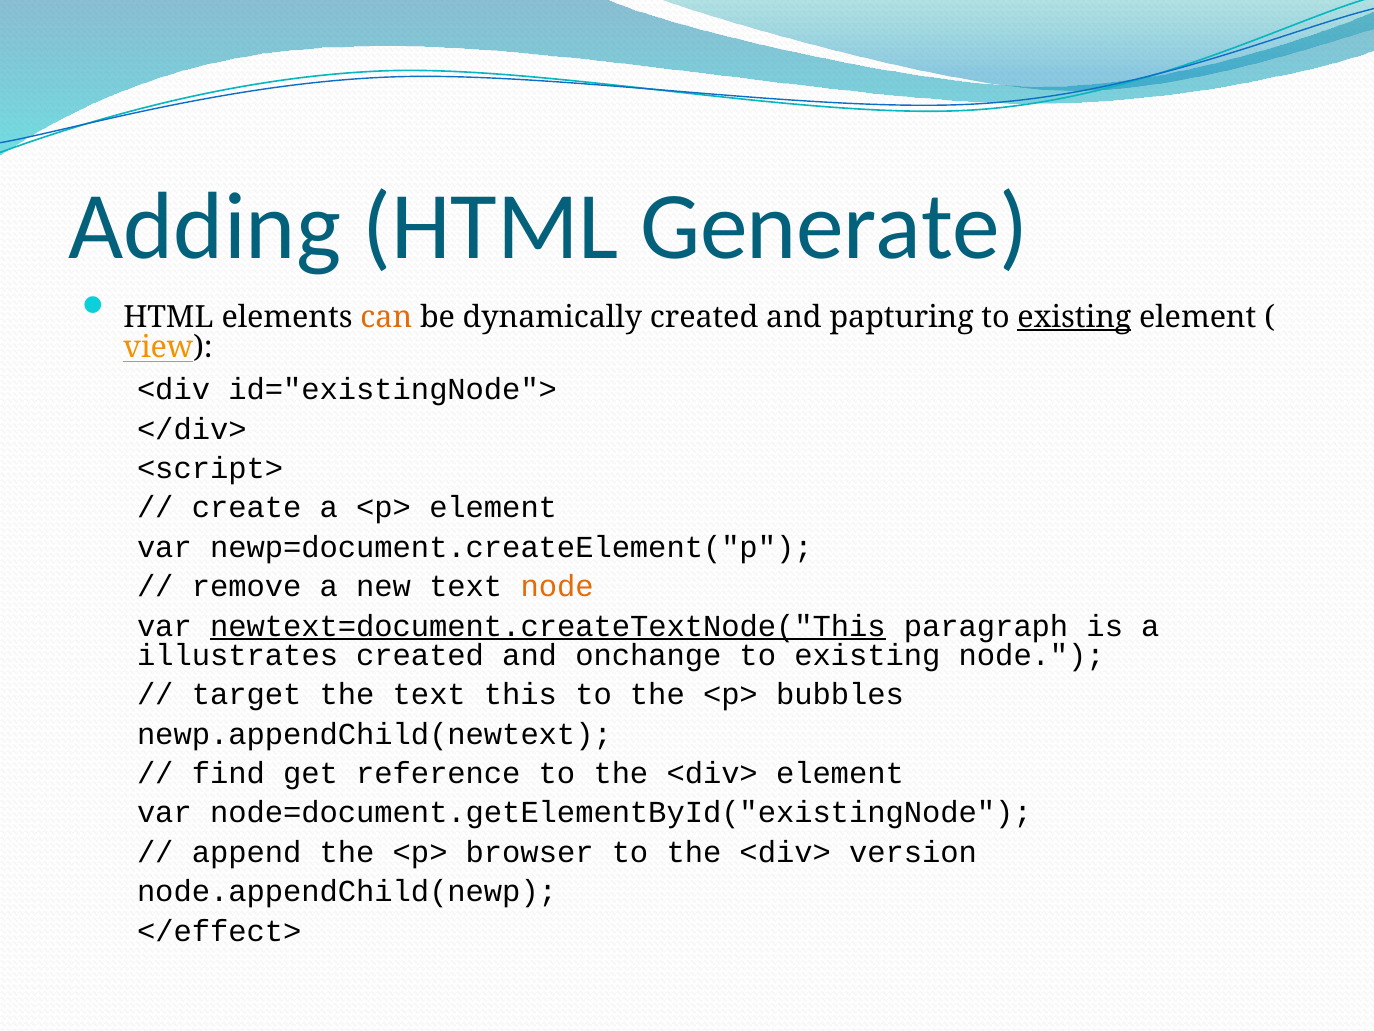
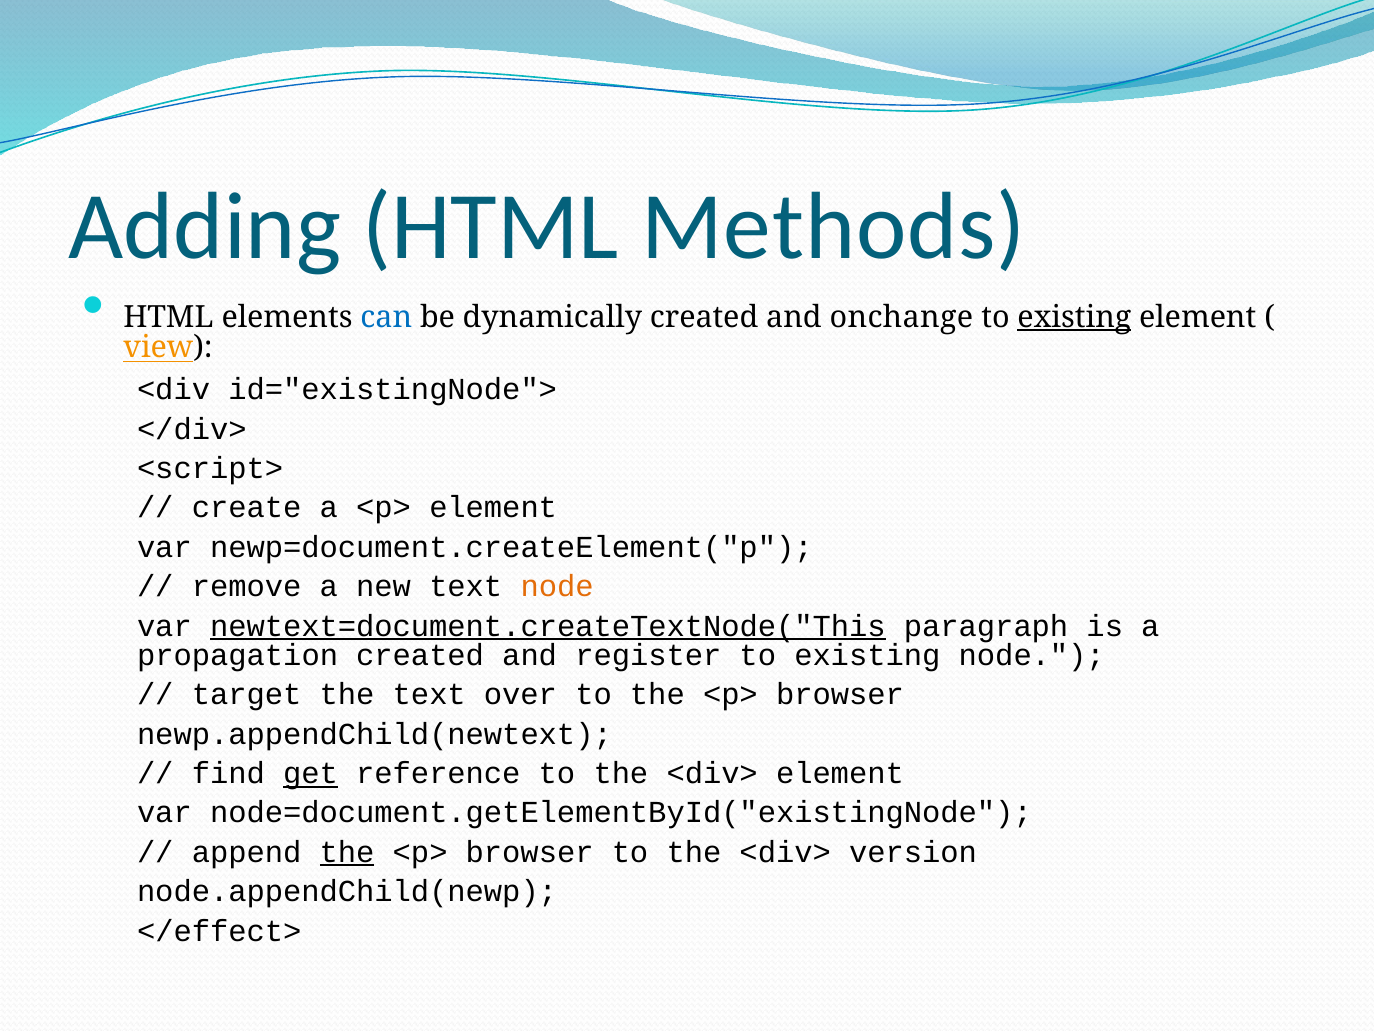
Generate: Generate -> Methods (834, 227)
can colour: orange -> blue (386, 317)
papturing: papturing -> onchange (901, 317)
illustrates: illustrates -> propagation (238, 655)
onchange: onchange -> register (648, 655)
this: this -> over (521, 694)
to the <p> bubbles: bubbles -> browser (840, 694)
get underline: none -> present (311, 773)
the underline: none -> present (347, 852)
